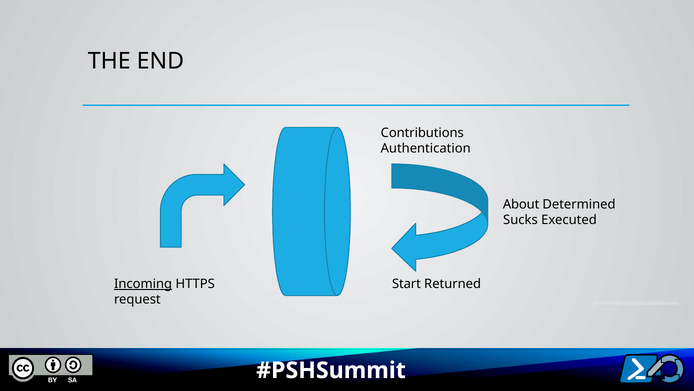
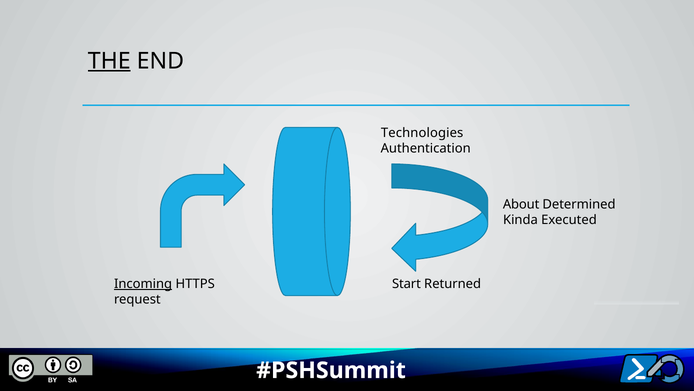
THE underline: none -> present (109, 61)
Contributions: Contributions -> Technologies (422, 133)
Sucks: Sucks -> Kinda (520, 220)
